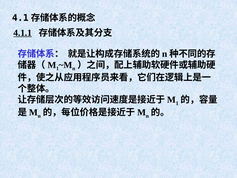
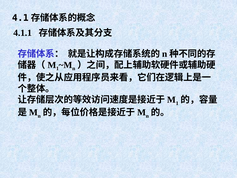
4.1.1 underline: present -> none (23, 33)
